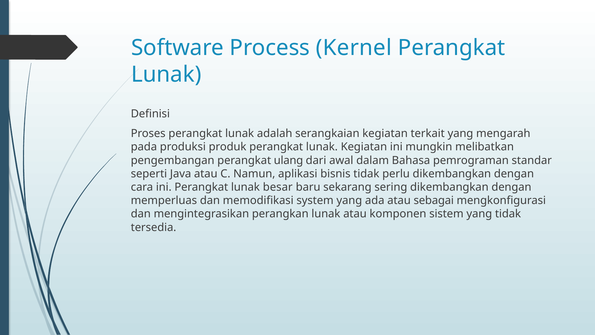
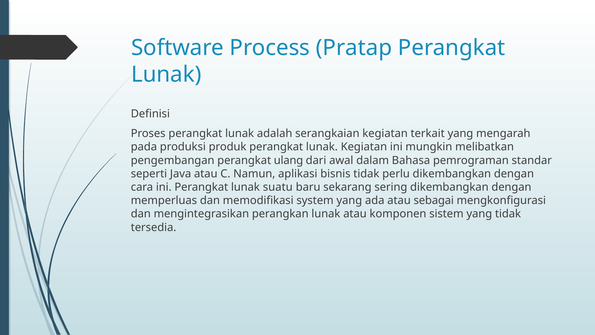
Kernel: Kernel -> Pratap (354, 48)
besar: besar -> suatu (278, 187)
